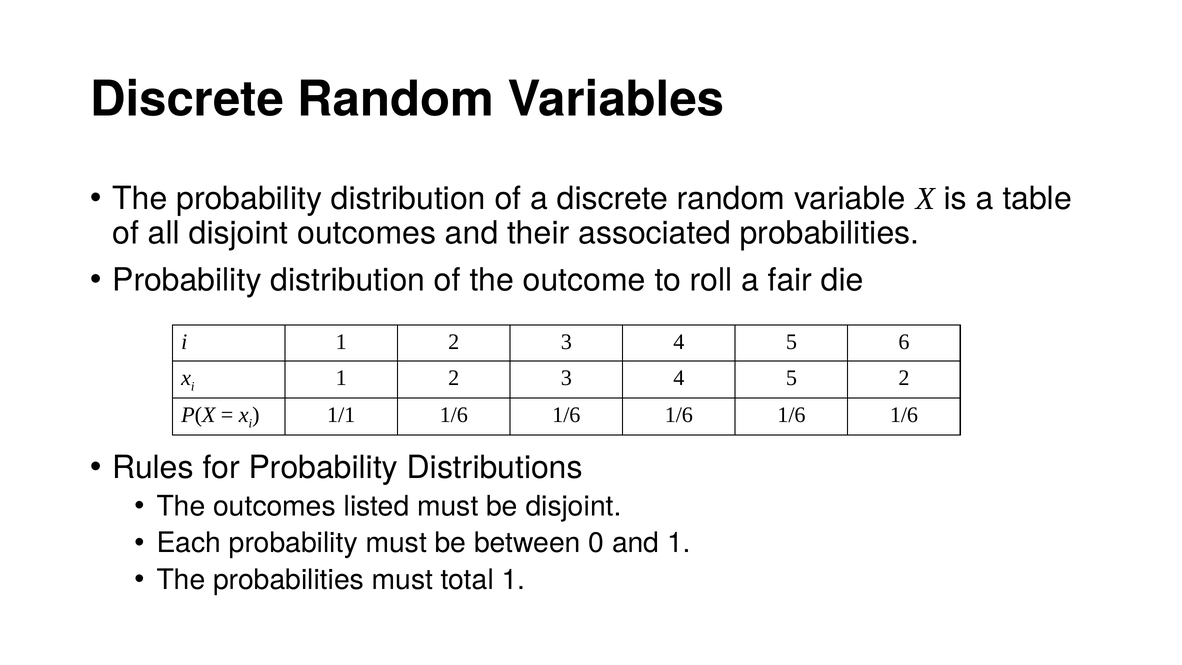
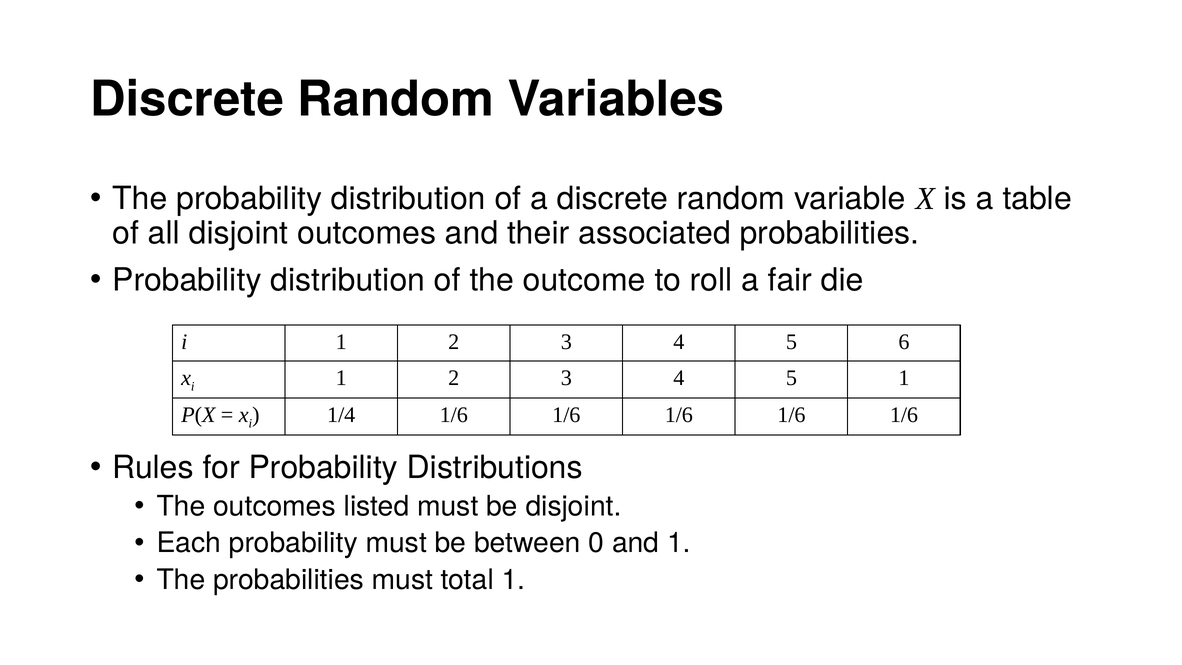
5 2: 2 -> 1 (904, 378)
1/1: 1/1 -> 1/4 (341, 415)
